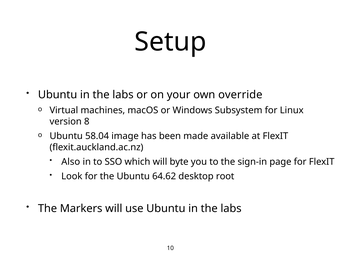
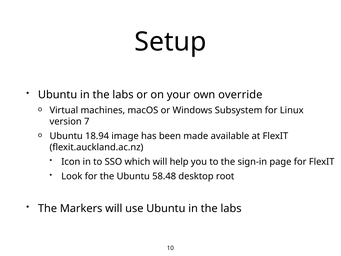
8: 8 -> 7 (87, 121)
58.04: 58.04 -> 18.94 (97, 136)
Also: Also -> Icon (71, 162)
byte: byte -> help (179, 162)
64.62: 64.62 -> 58.48 (164, 176)
